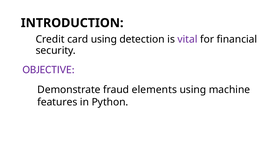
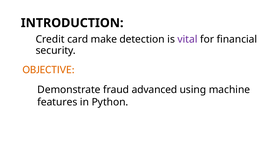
card using: using -> make (104, 39)
OBJECTIVE colour: purple -> orange (49, 69)
elements: elements -> advanced (154, 89)
